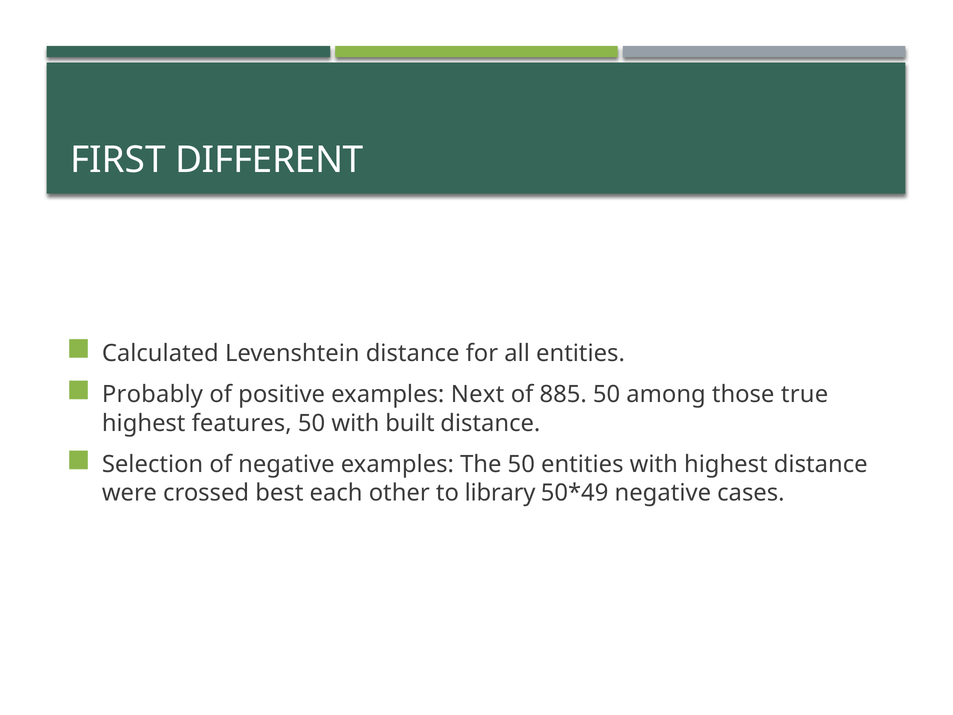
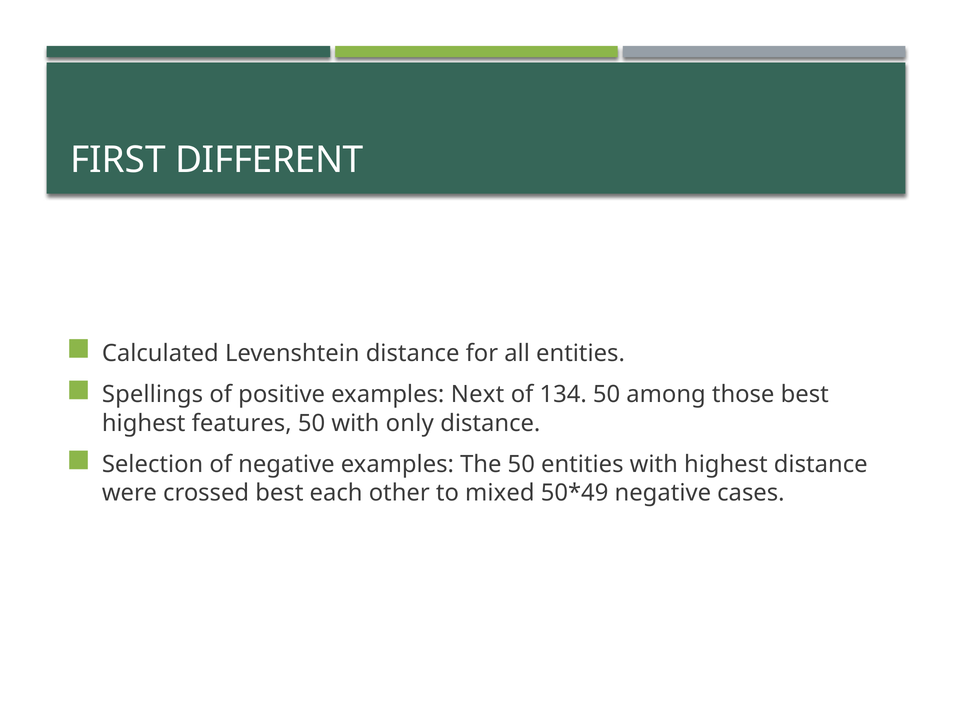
Probably: Probably -> Spellings (153, 394)
885: 885 -> 134 (563, 394)
those true: true -> best (805, 394)
built: built -> only (410, 423)
library: library -> mixed (500, 493)
